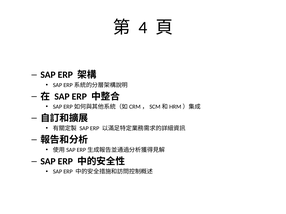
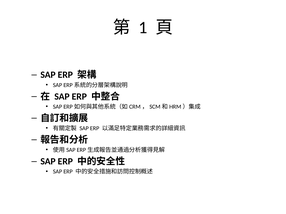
4: 4 -> 1 (143, 28)
